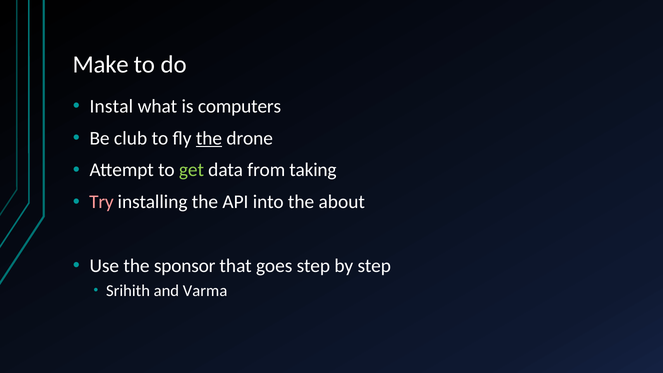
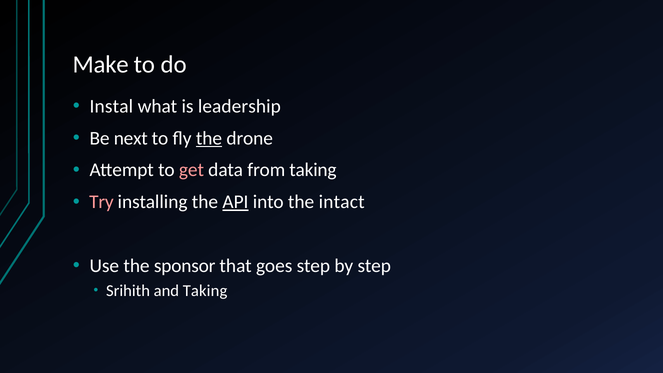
computers: computers -> leadership (239, 106)
club: club -> next (131, 138)
get colour: light green -> pink (191, 170)
API underline: none -> present (235, 202)
about: about -> intact (342, 202)
and Varma: Varma -> Taking (205, 291)
